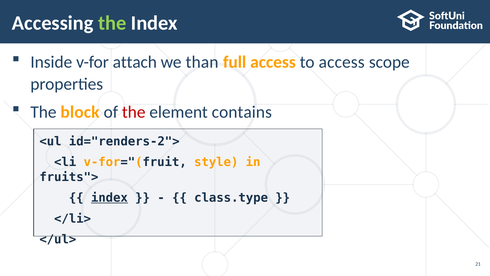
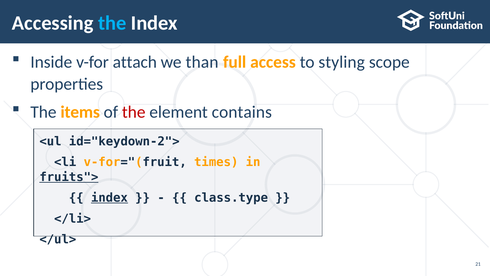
the colour: light green -> light blue (112, 23)
to access: access -> styling (342, 62)
block: block -> items (80, 112)
id="renders-2">: id="renders-2"> -> id="keydown-2"> (124, 141)
style: style -> times (216, 162)
fruits"> underline: none -> present (69, 177)
